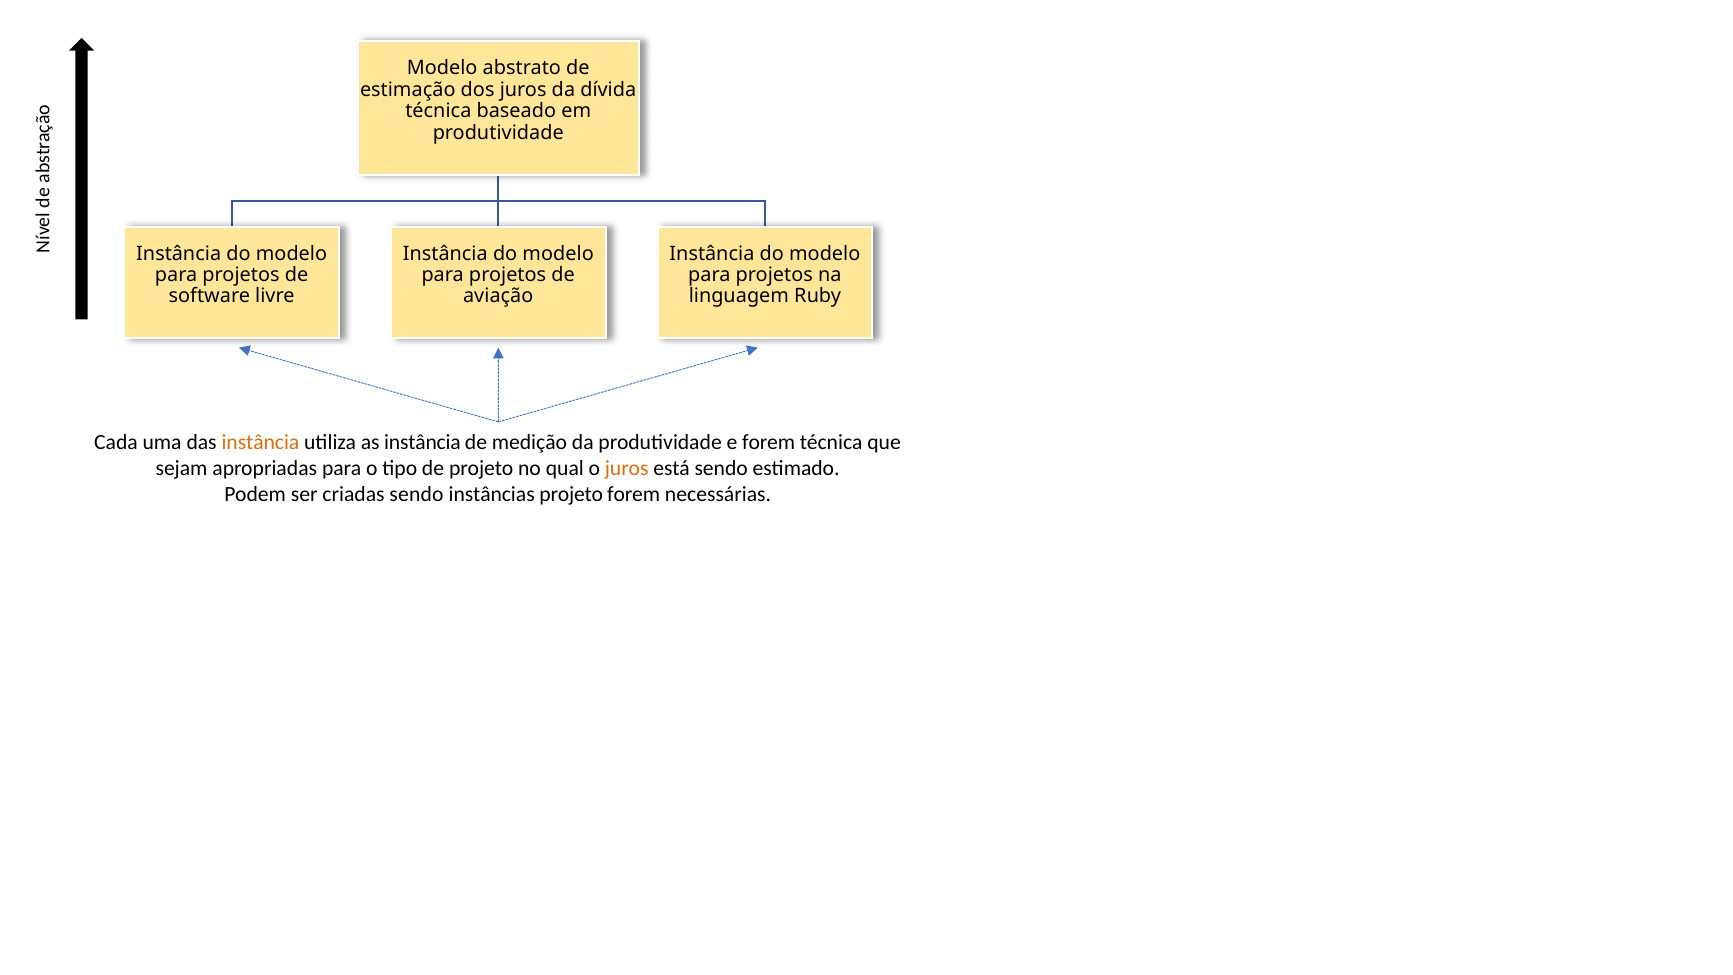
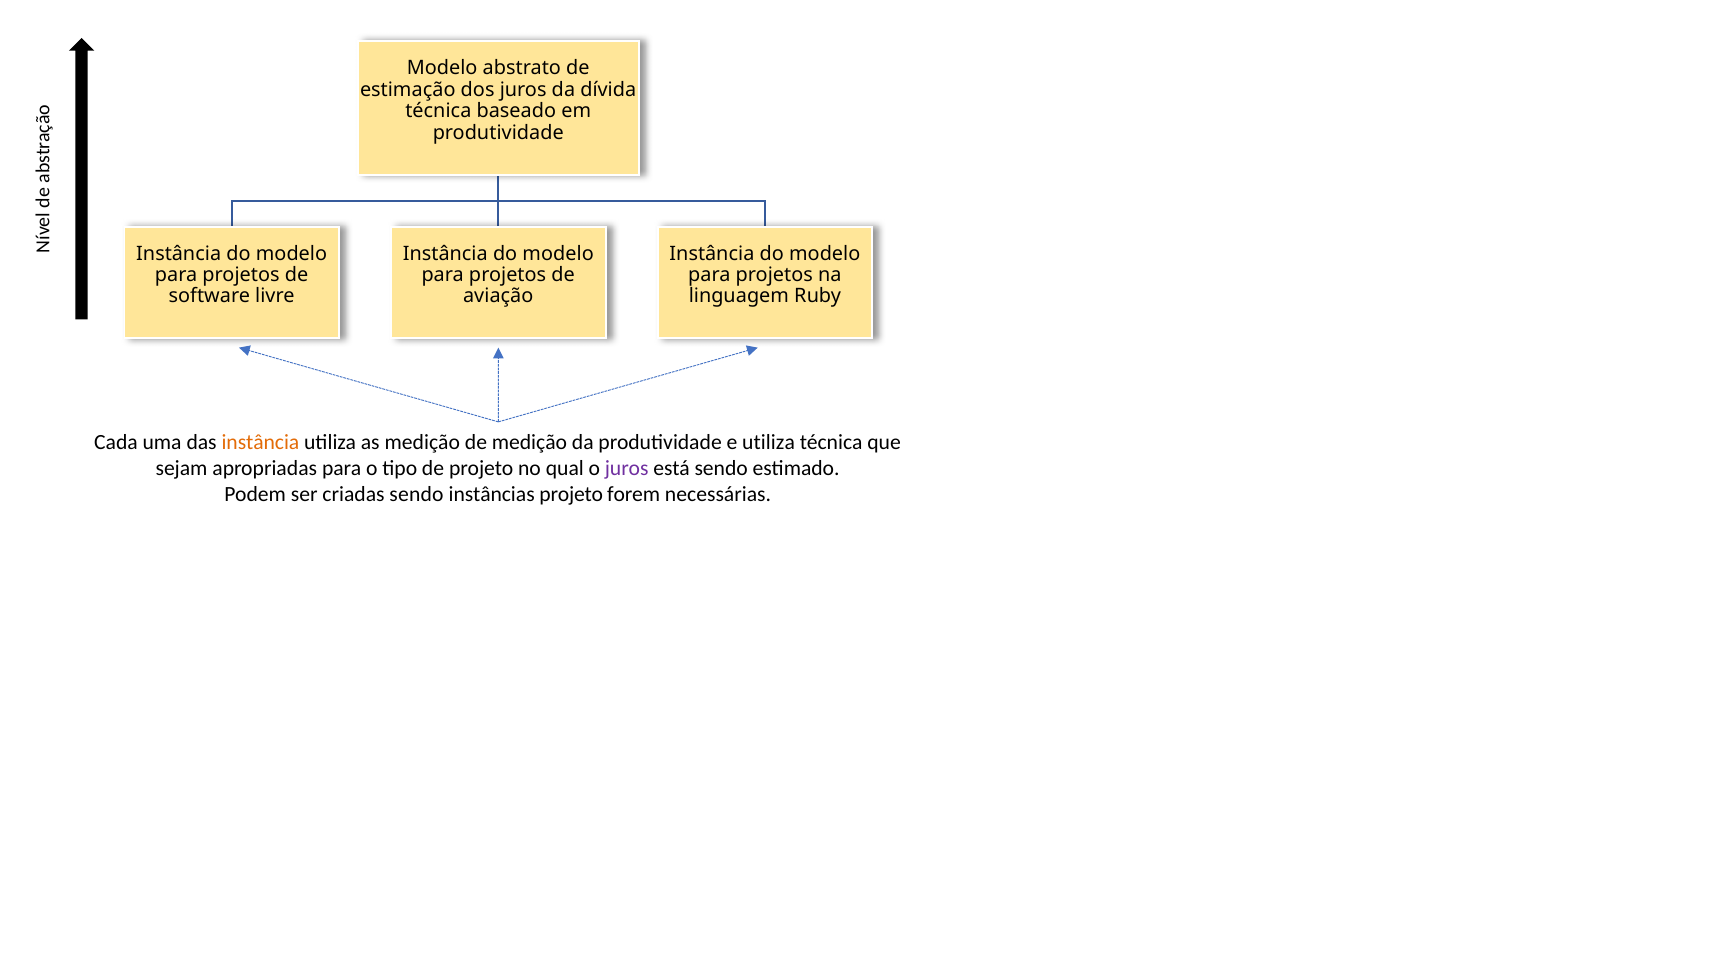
as instância: instância -> medição (422, 443)
e forem: forem -> utiliza (769, 443)
juros colour: orange -> purple (627, 469)
